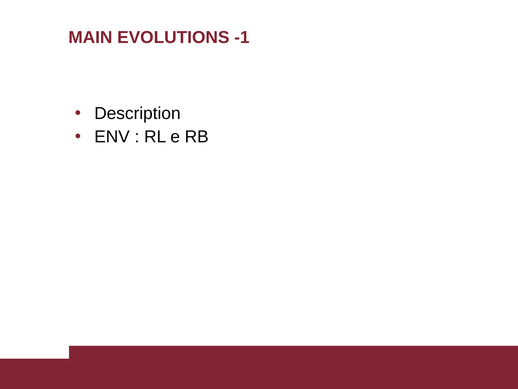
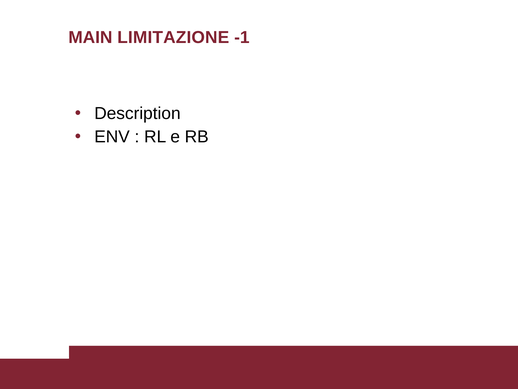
EVOLUTIONS: EVOLUTIONS -> LIMITAZIONE (173, 37)
